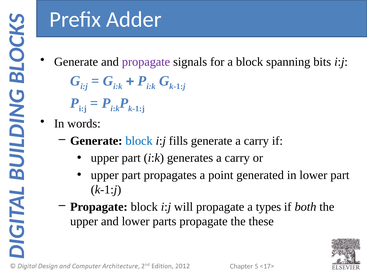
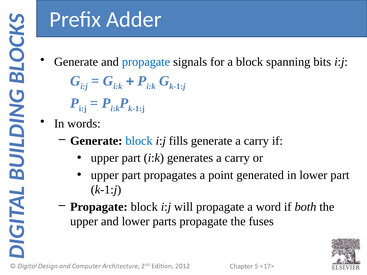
propagate colour: purple -> blue (146, 62)
types: types -> word (268, 207)
these: these -> fuses (261, 222)
